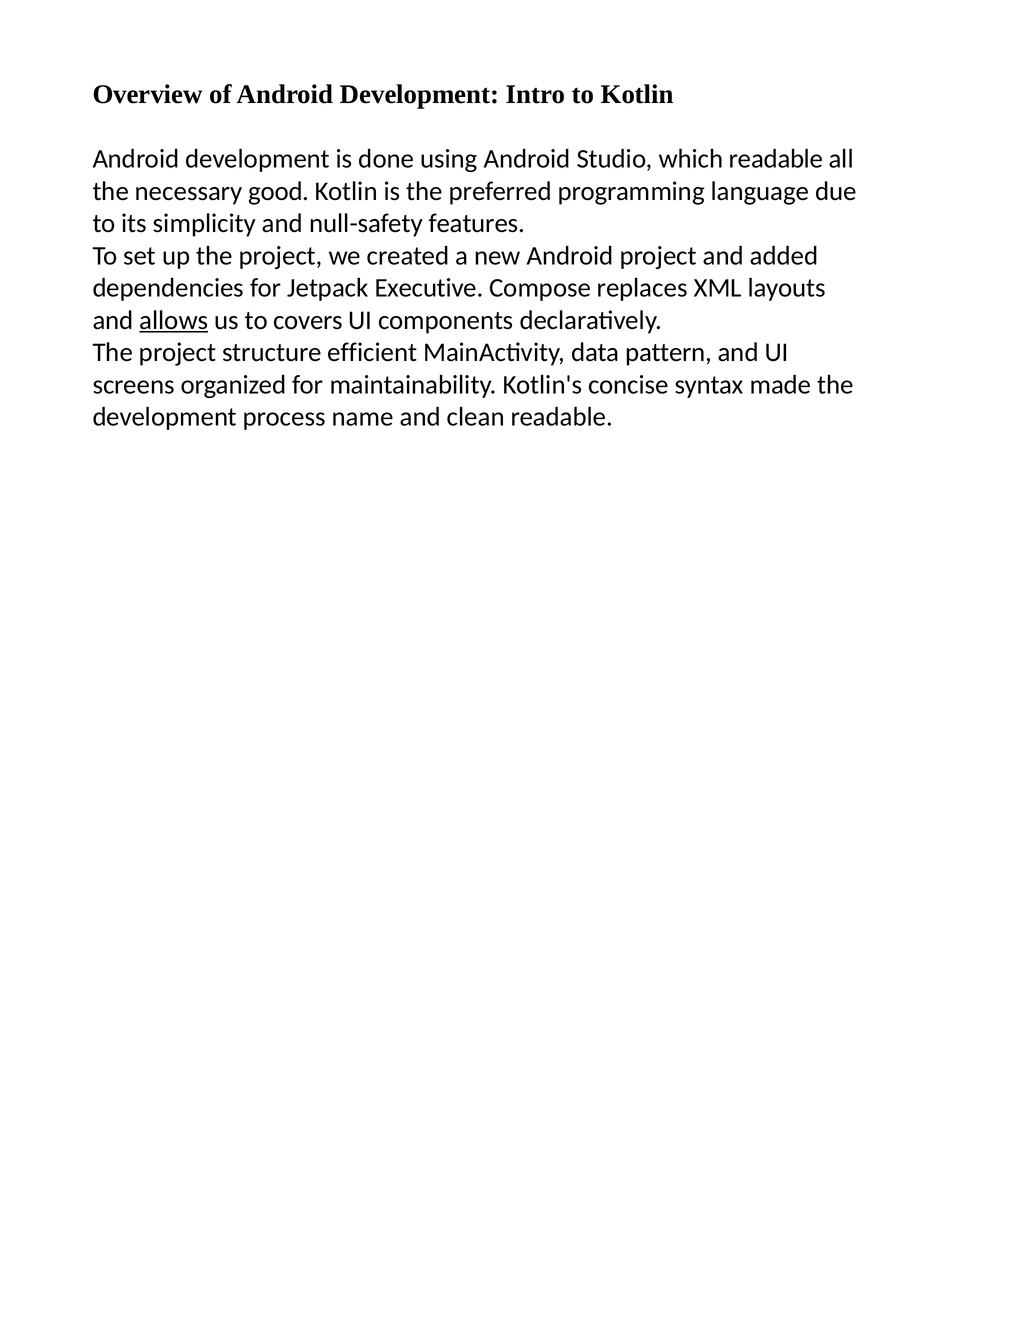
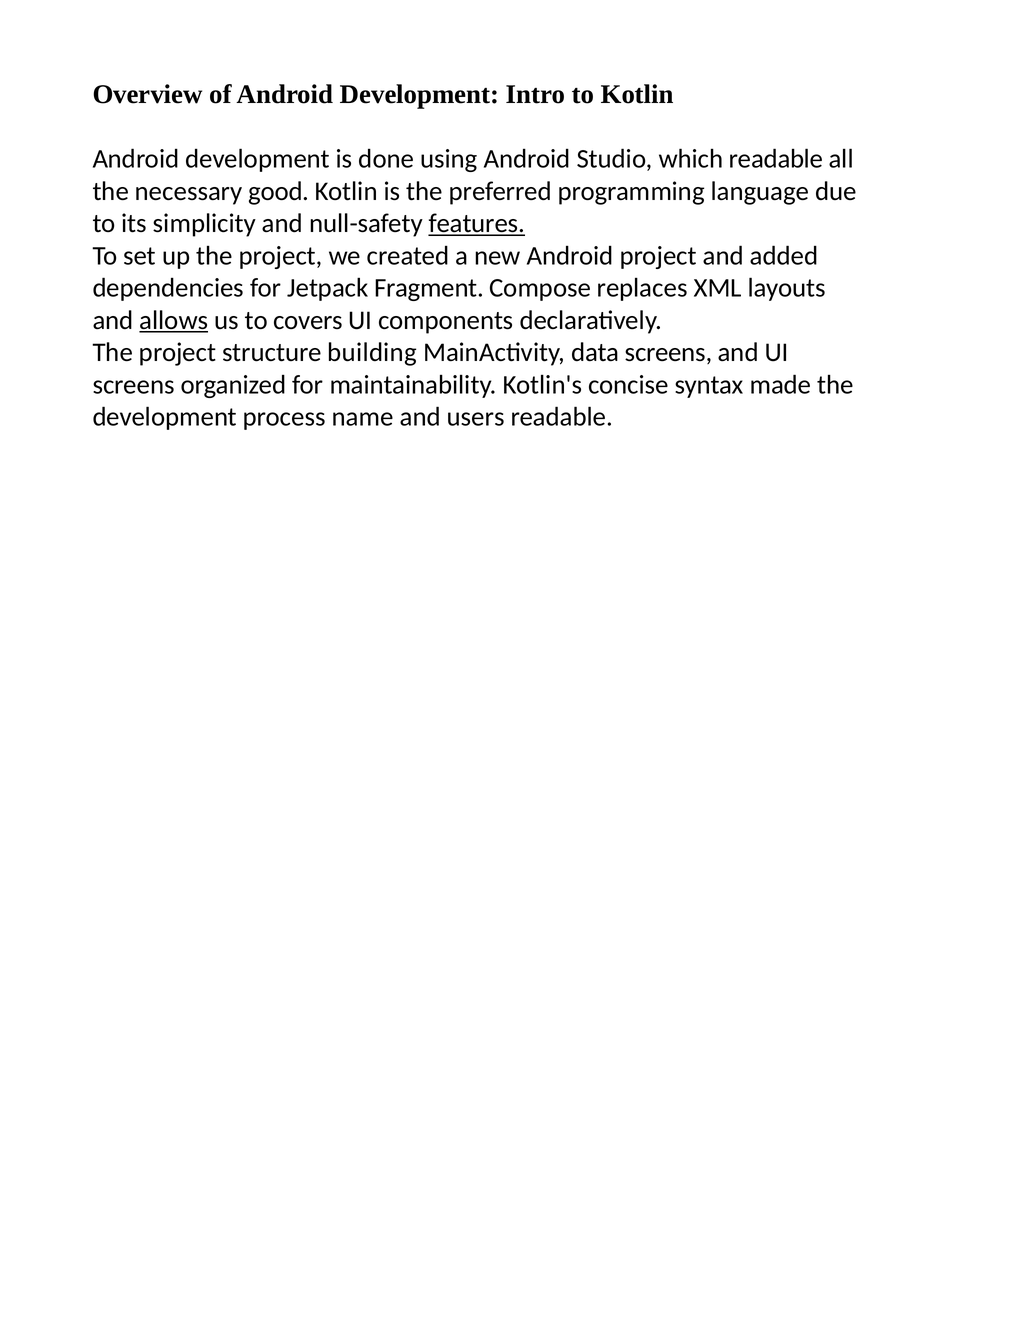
features underline: none -> present (477, 224)
Executive: Executive -> Fragment (429, 288)
efficient: efficient -> building (372, 353)
data pattern: pattern -> screens (669, 353)
clean: clean -> users (476, 417)
